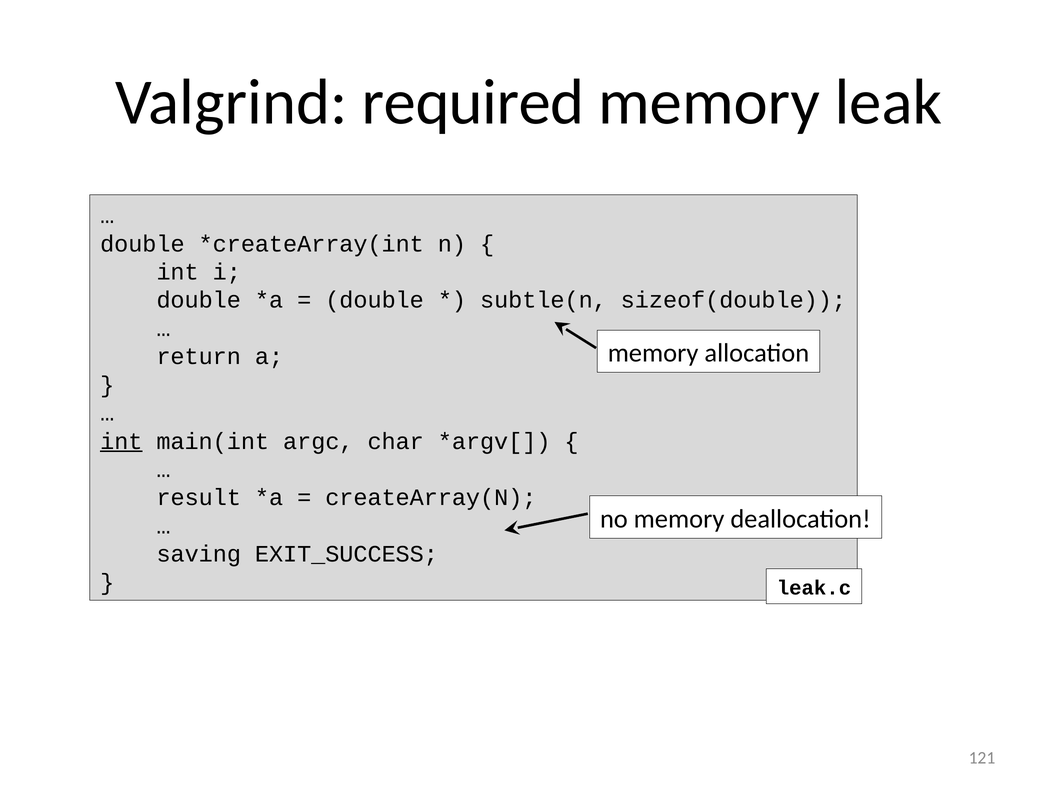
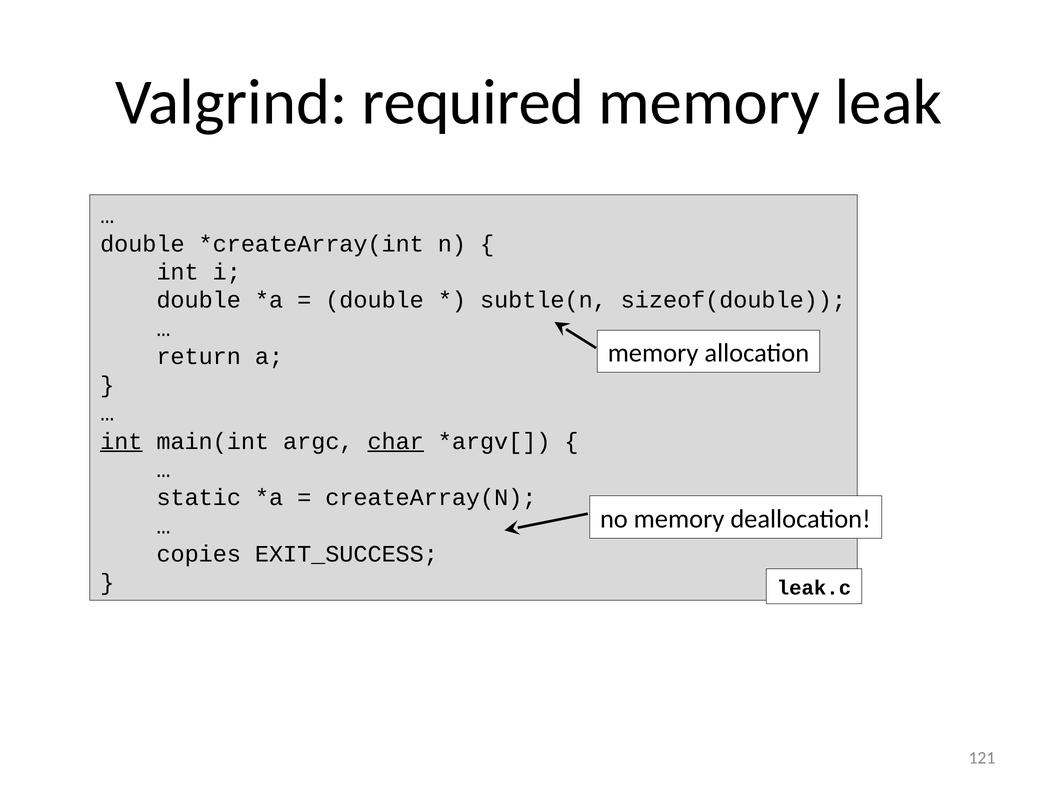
char underline: none -> present (396, 441)
result: result -> static (199, 498)
saving: saving -> copies (199, 554)
